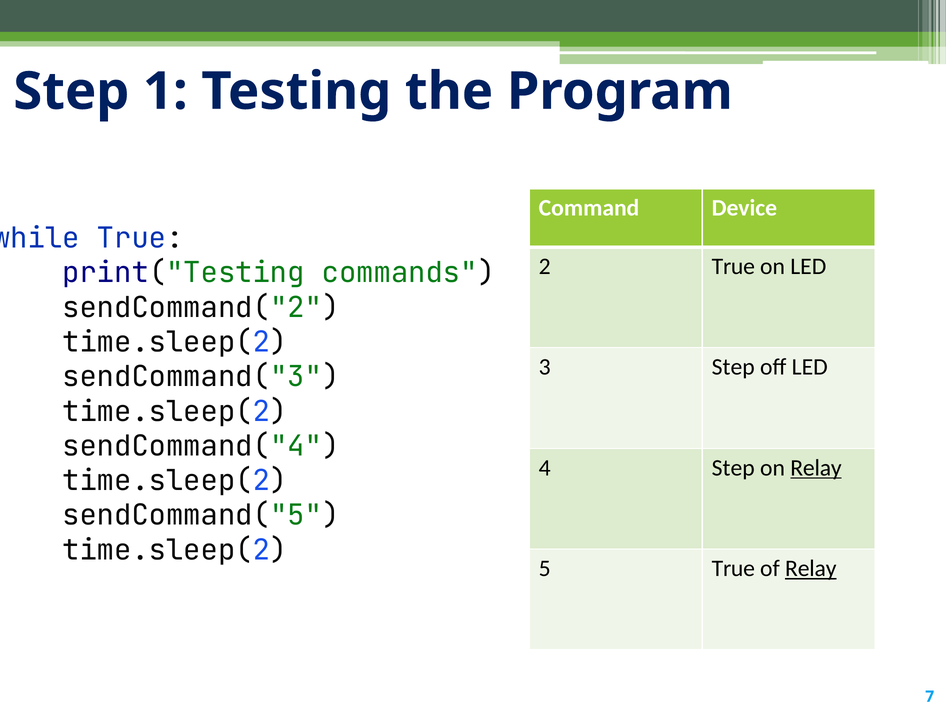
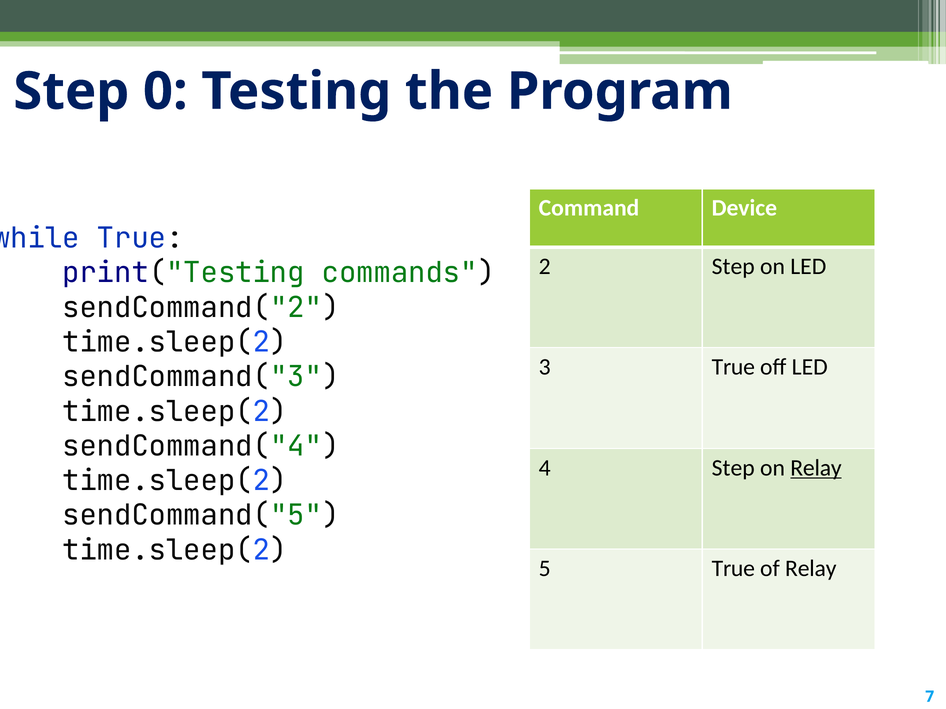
1: 1 -> 0 (165, 92)
2 True: True -> Step (733, 267)
3 Step: Step -> True (733, 367)
Relay underline: present -> none (811, 569)
